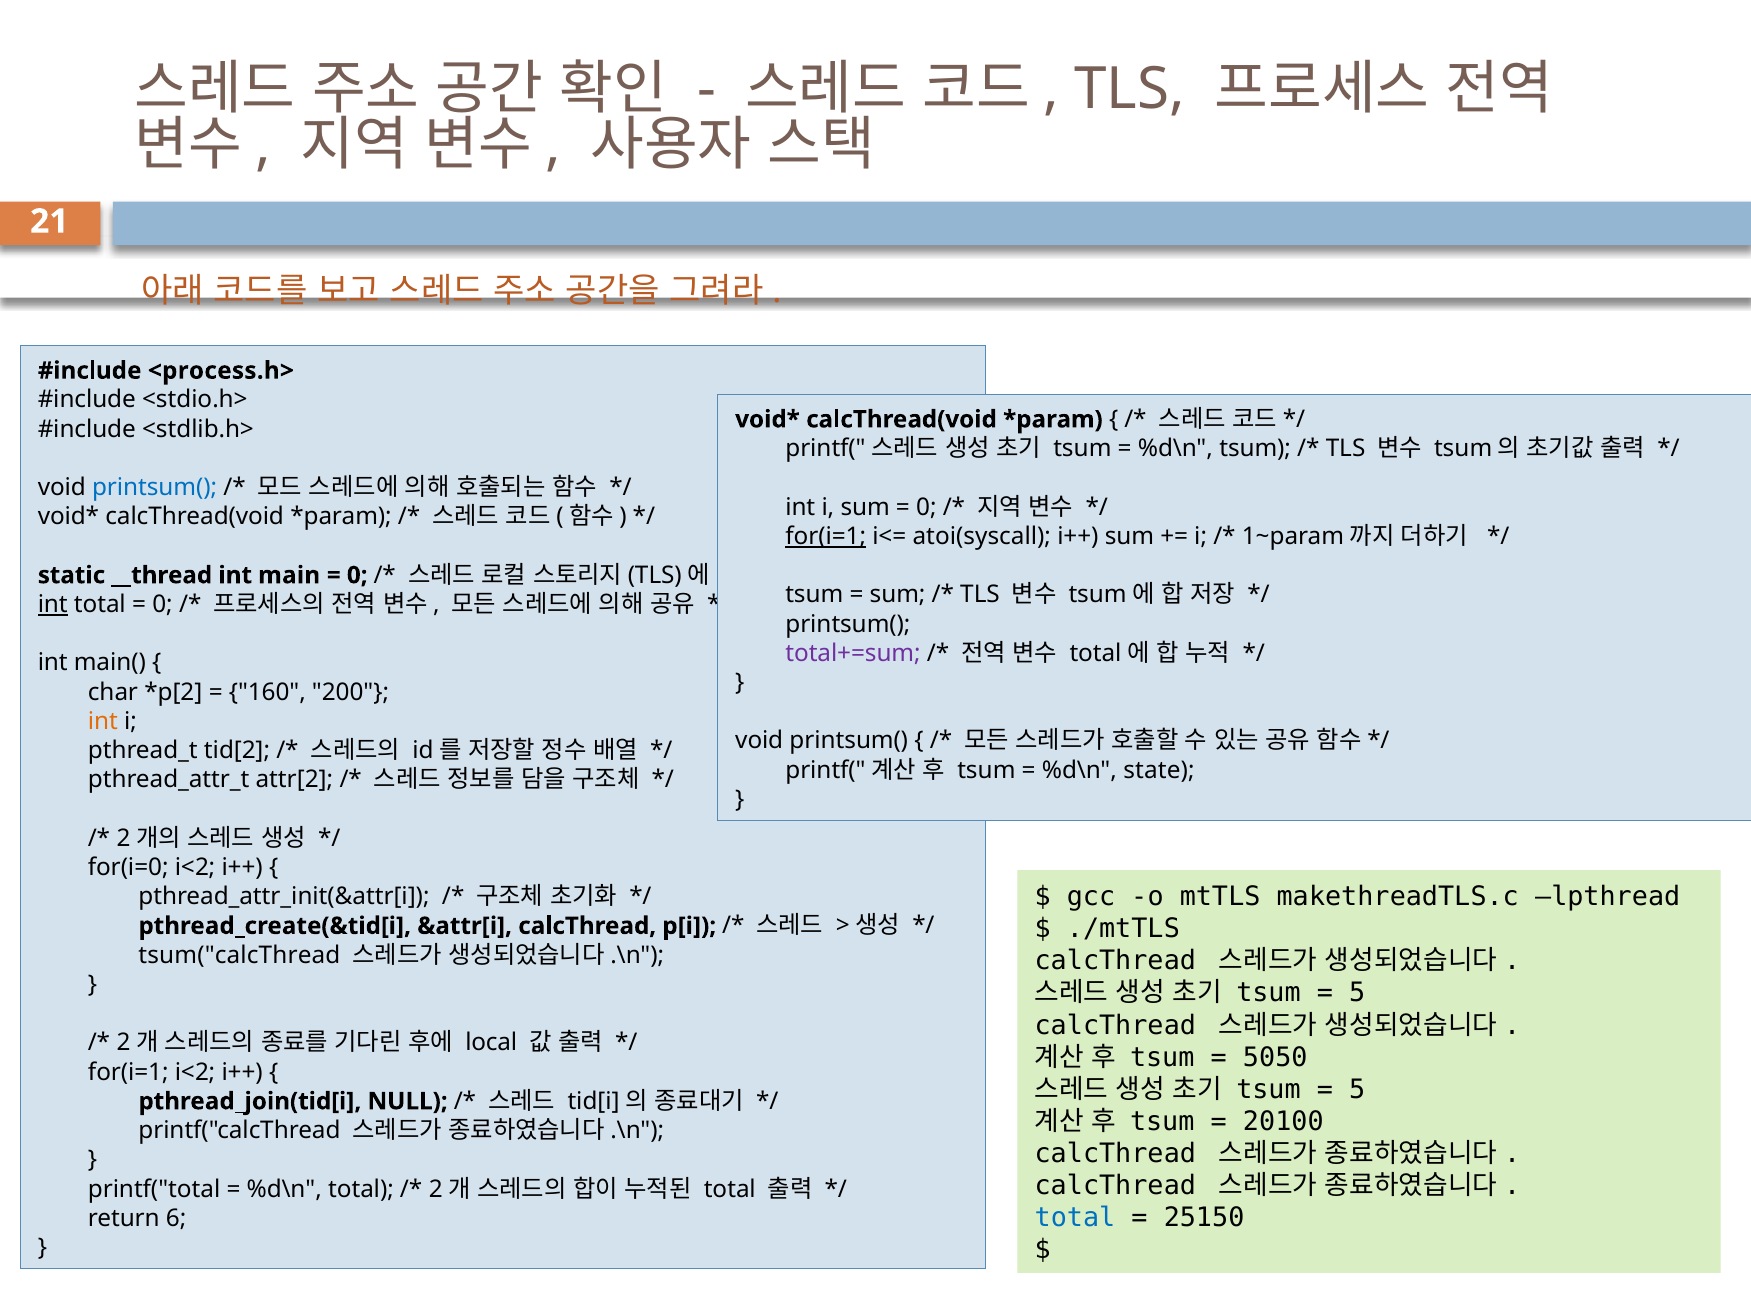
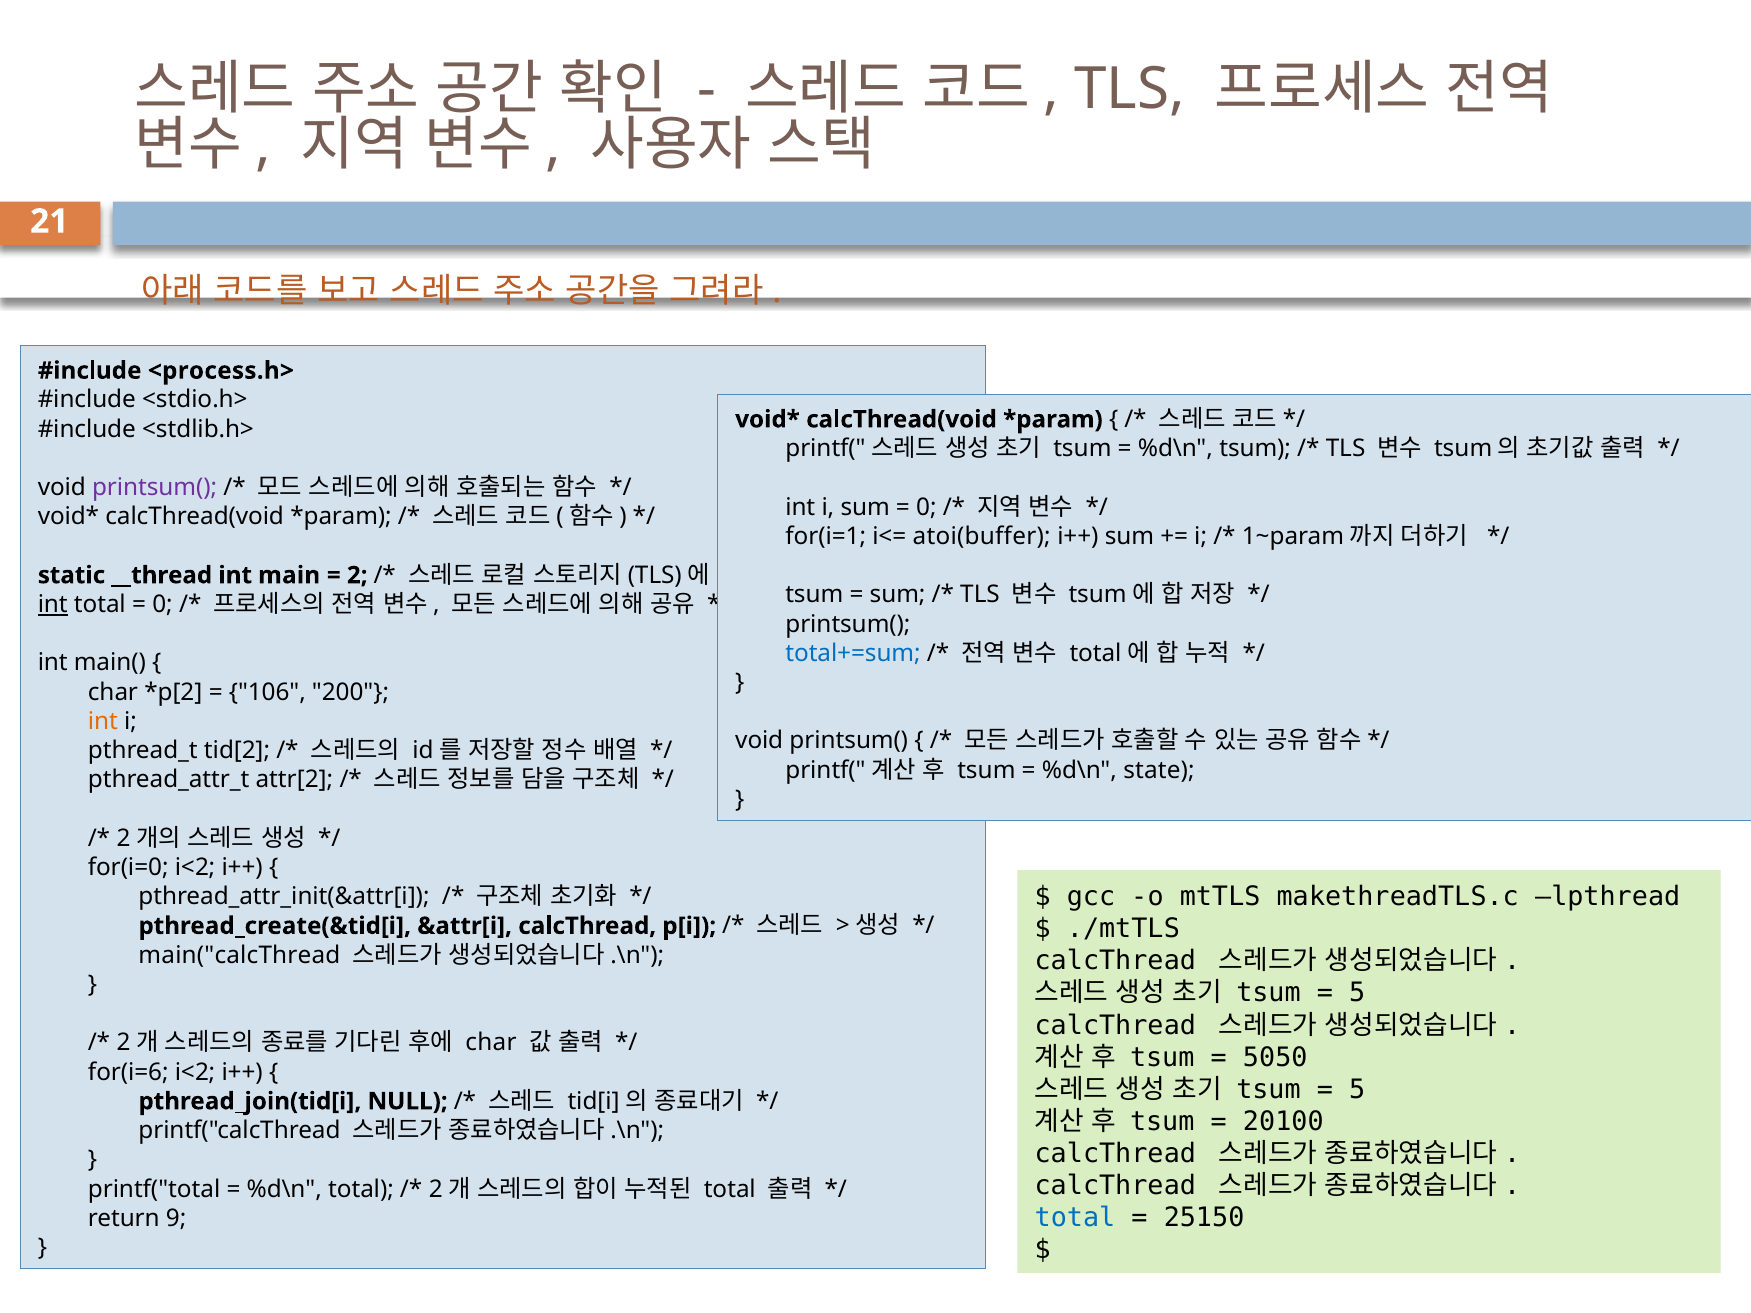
printsum( colour: blue -> purple (155, 488)
for(i=1 underline: present -> none (826, 536)
atoi(syscall: atoi(syscall -> atoi(buffer (982, 536)
0: 0 -> 2 (357, 575)
total+=sum colour: purple -> blue (853, 653)
160: 160 -> 106 (267, 692)
tsum("calcThread: tsum("calcThread -> main("calcThread (239, 955)
local: local -> char (491, 1043)
for(i=1: for(i=1 -> for(i=6 (128, 1072)
6: 6 -> 9 (176, 1218)
